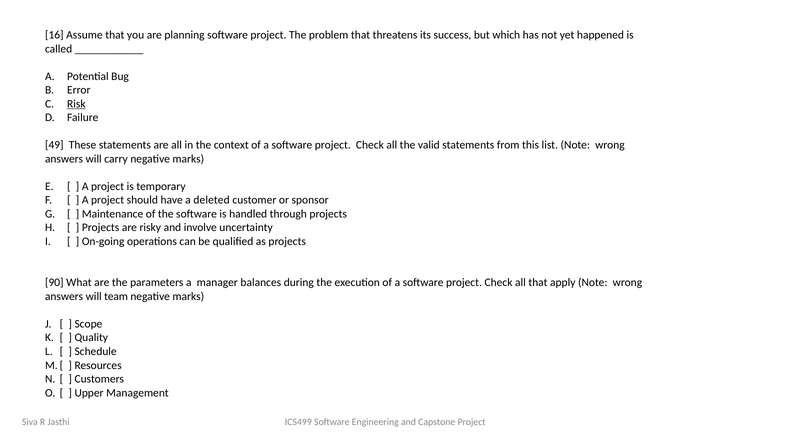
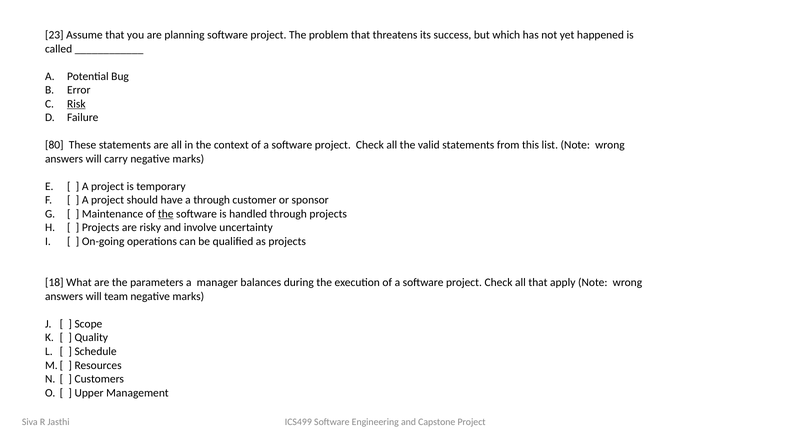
16: 16 -> 23 (54, 35)
49: 49 -> 80 (54, 145)
a deleted: deleted -> through (212, 200)
the underline: none -> present (166, 214)
90: 90 -> 18 (54, 282)
